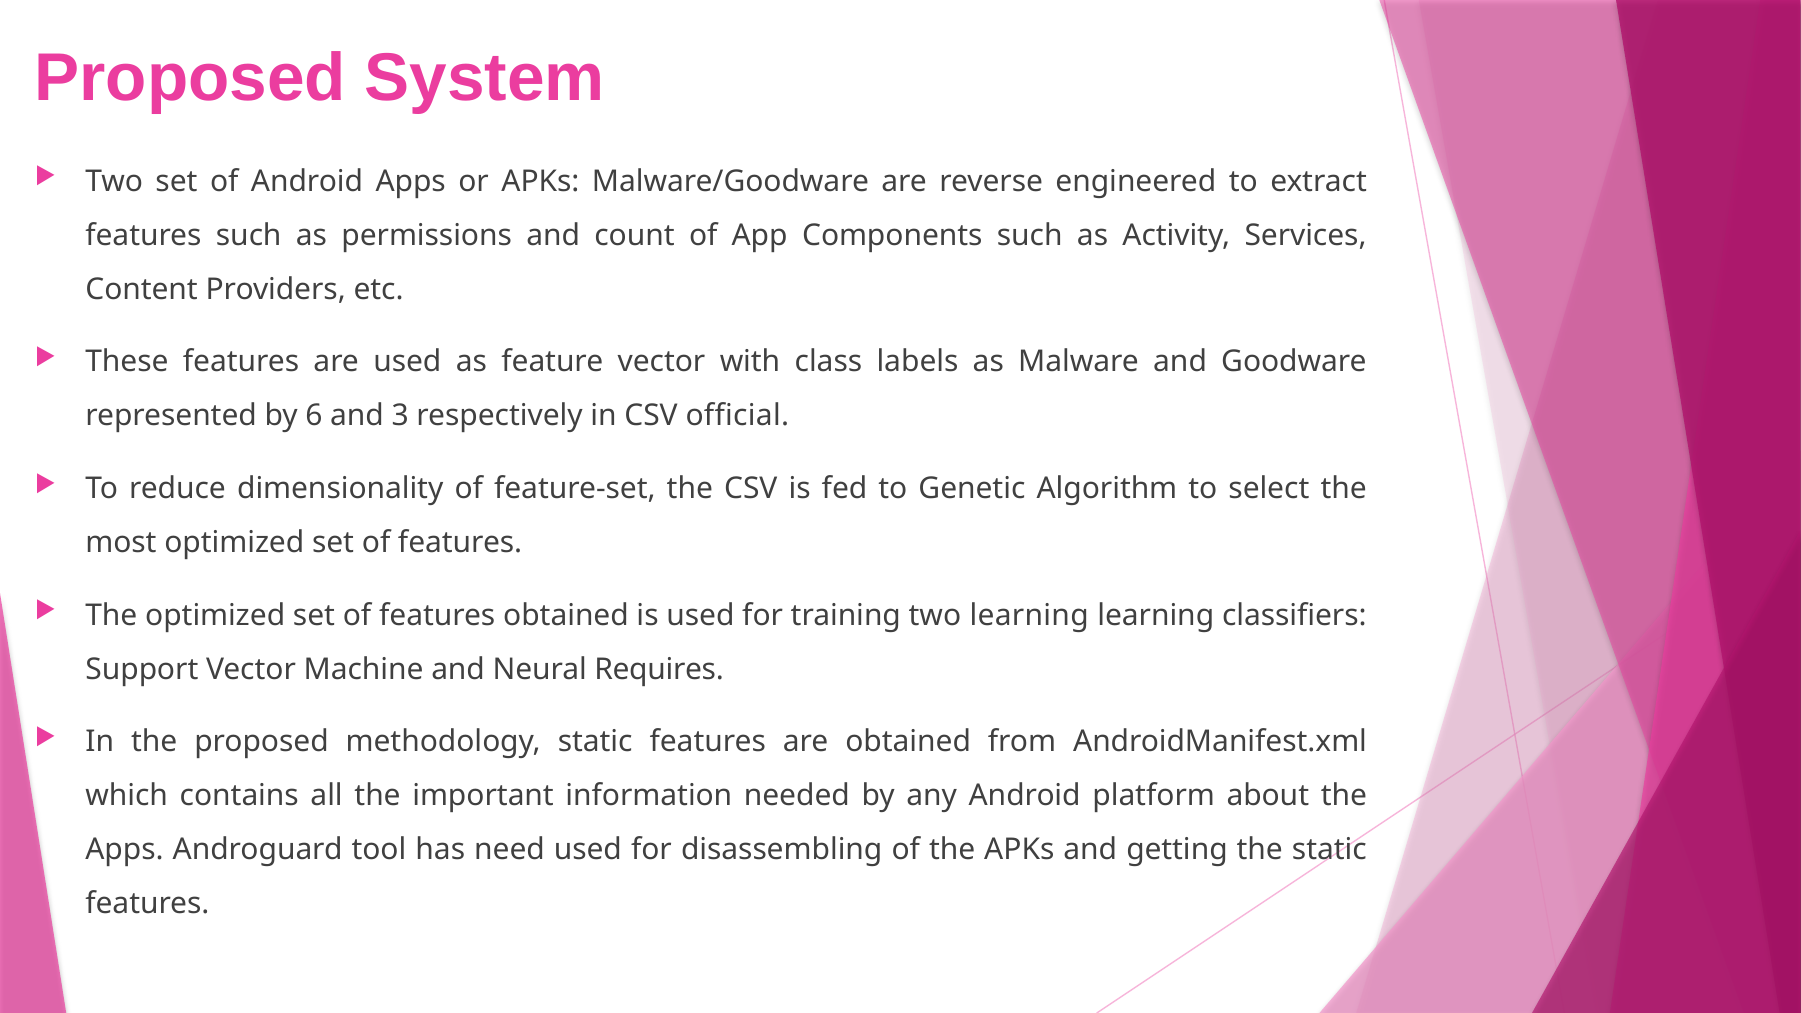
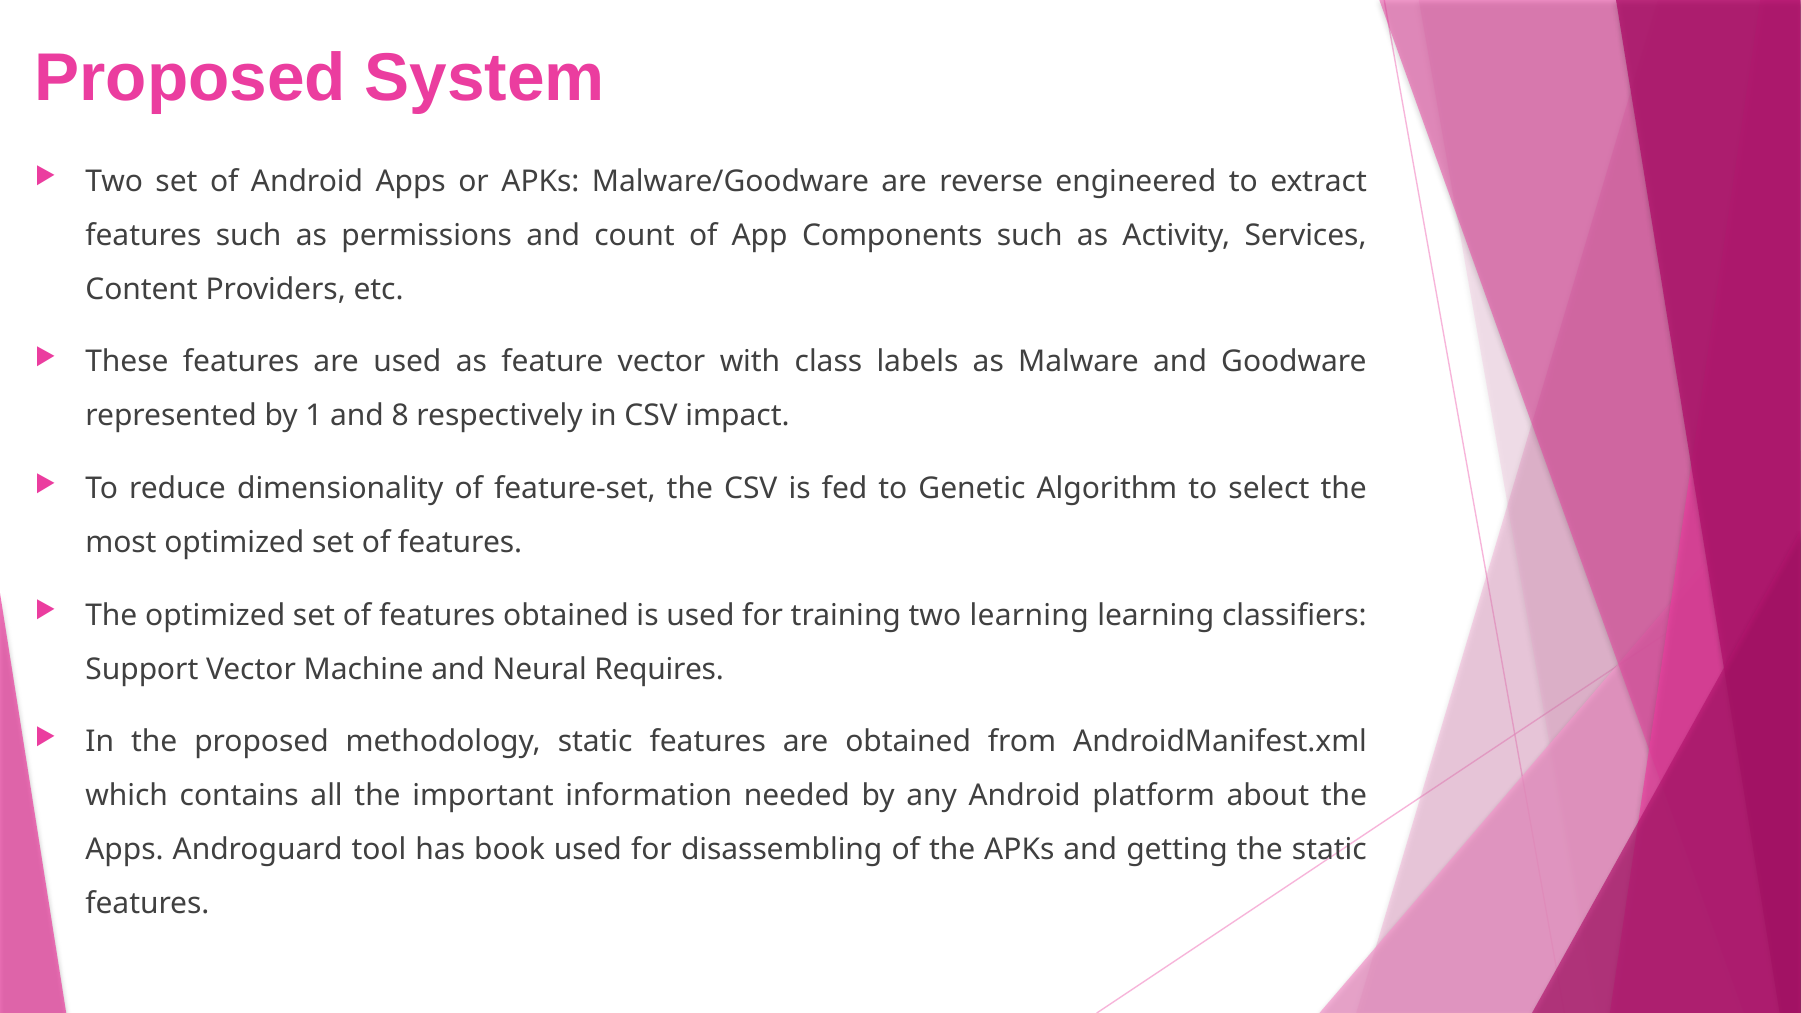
6: 6 -> 1 (314, 416)
3: 3 -> 8 (400, 416)
official: official -> impact (738, 416)
need: need -> book (510, 850)
